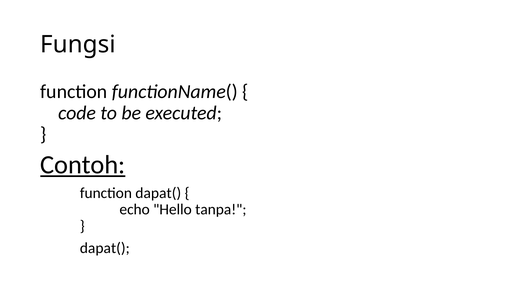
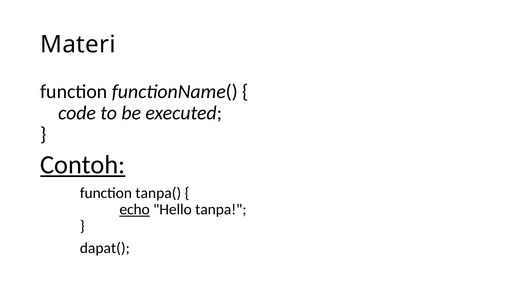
Fungsi: Fungsi -> Materi (78, 44)
function dapat(: dapat( -> tanpa( (158, 193)
echo underline: none -> present (135, 210)
